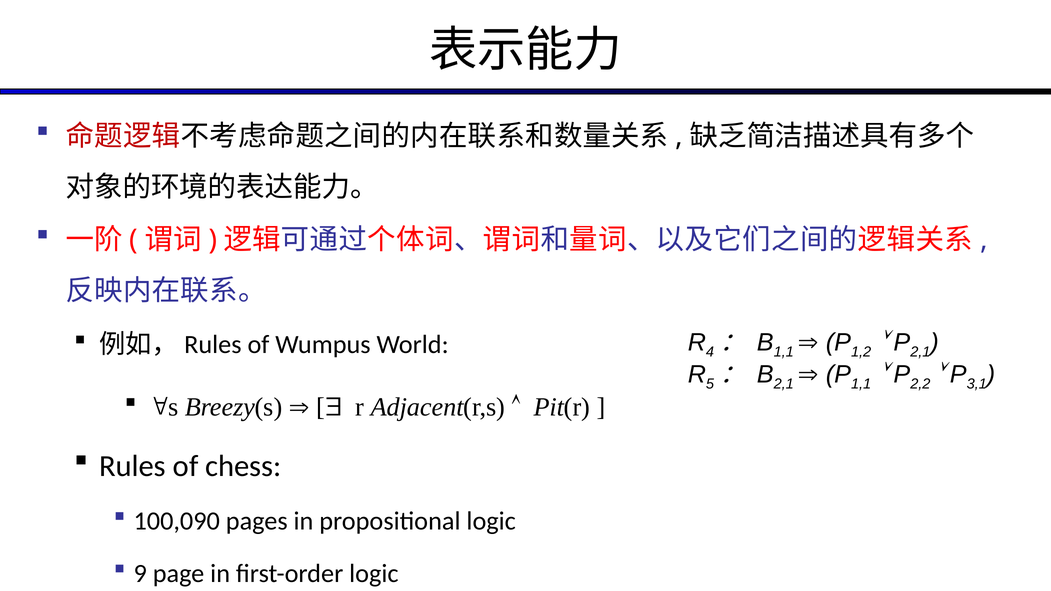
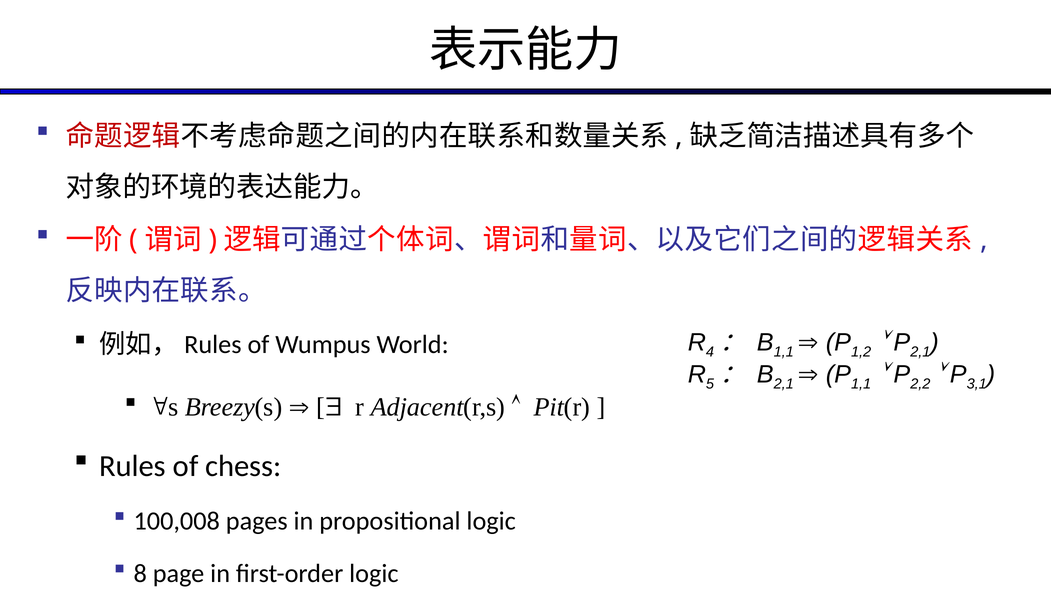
100,090: 100,090 -> 100,008 (177, 521)
9: 9 -> 8 (140, 574)
